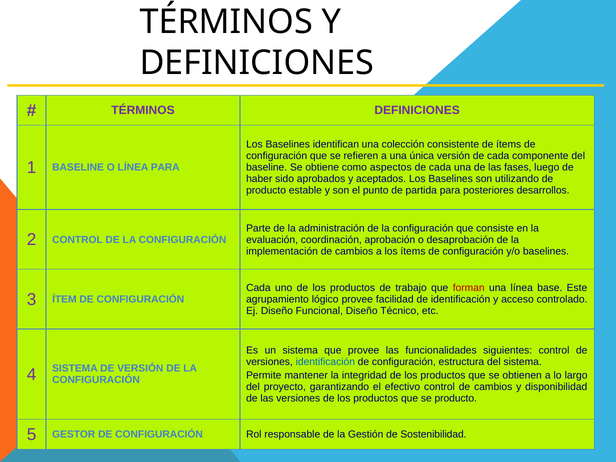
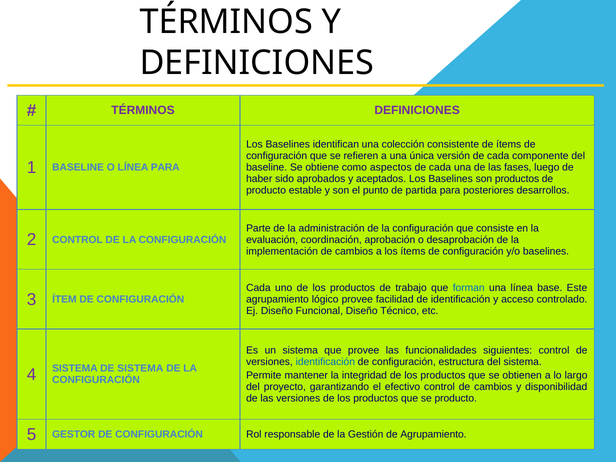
son utilizando: utilizando -> productos (517, 179)
forman colour: red -> blue (469, 288)
DE VERSIÓN: VERSIÓN -> SISTEMA (140, 369)
de Sostenibilidad: Sostenibilidad -> Agrupamiento (434, 434)
